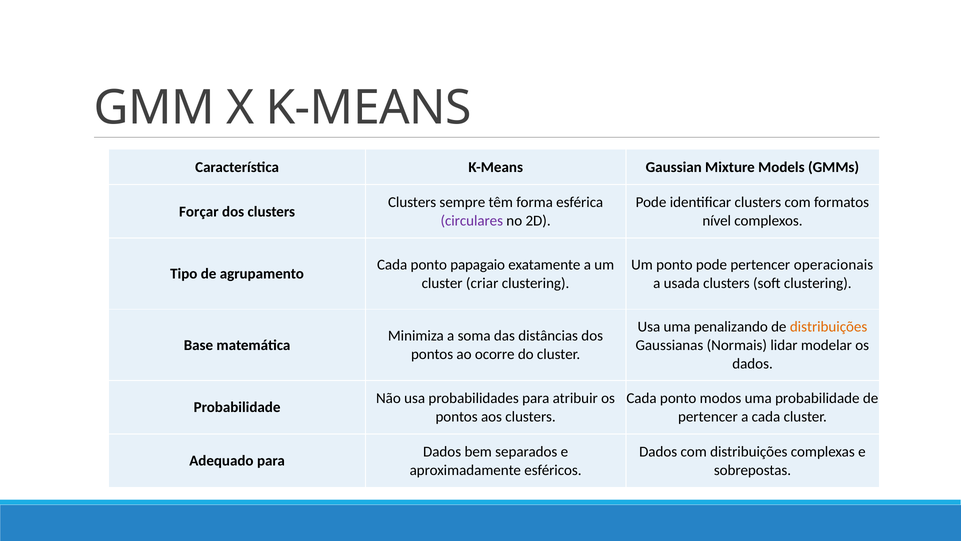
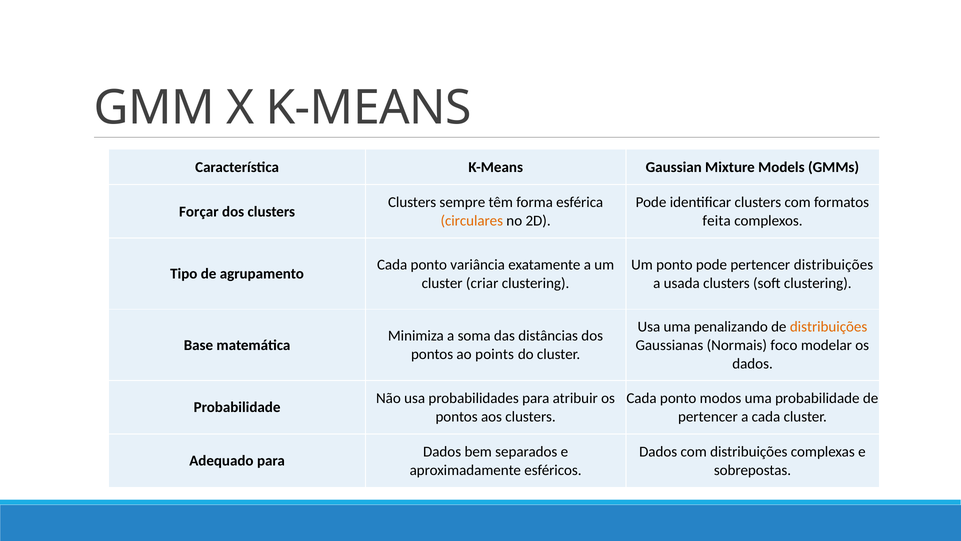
circulares colour: purple -> orange (472, 221)
nível: nível -> feita (717, 221)
papagaio: papagaio -> variância (478, 265)
pertencer operacionais: operacionais -> distribuições (834, 265)
lidar: lidar -> foco (784, 345)
ocorre: ocorre -> points (495, 354)
